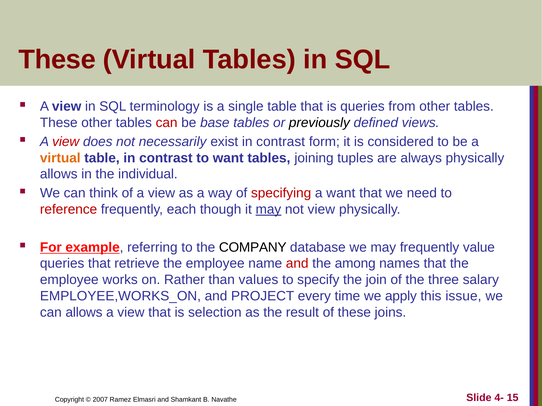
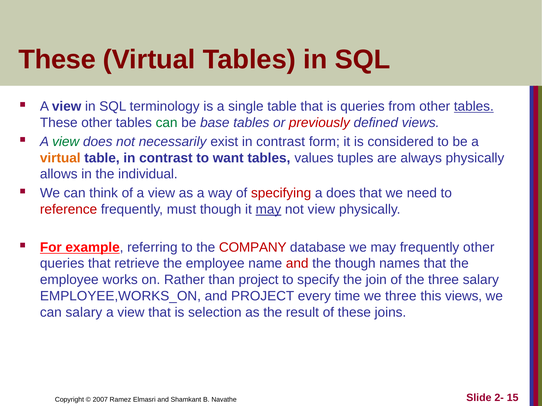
tables underline: none -> present (474, 107)
can colour: red -> green (167, 123)
previously colour: black -> red (319, 123)
view colour: red -> green (66, 142)
joining: joining -> values (314, 158)
a want: want -> does (341, 193)
each: each -> must (181, 210)
COMPANY colour: black -> red (253, 248)
frequently value: value -> other (479, 248)
the among: among -> though (355, 264)
than values: values -> project (259, 280)
we apply: apply -> three (401, 296)
this issue: issue -> views (464, 296)
can allows: allows -> salary (84, 313)
4-: 4- -> 2- (499, 398)
